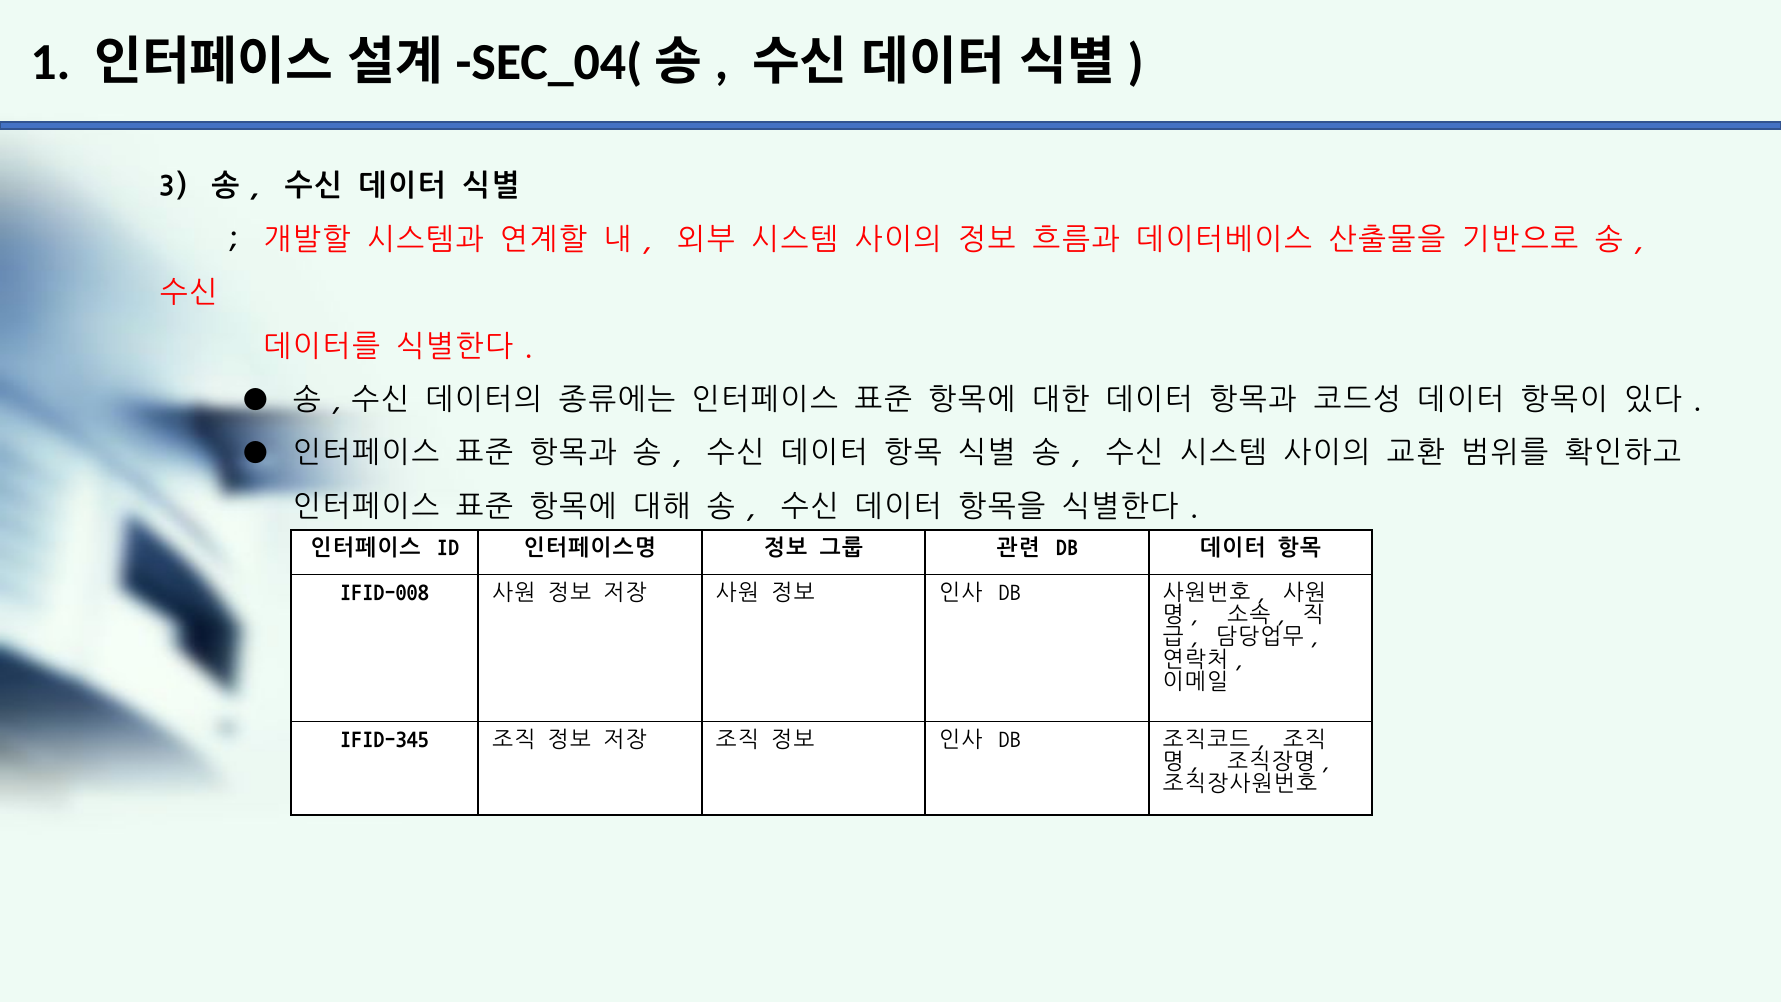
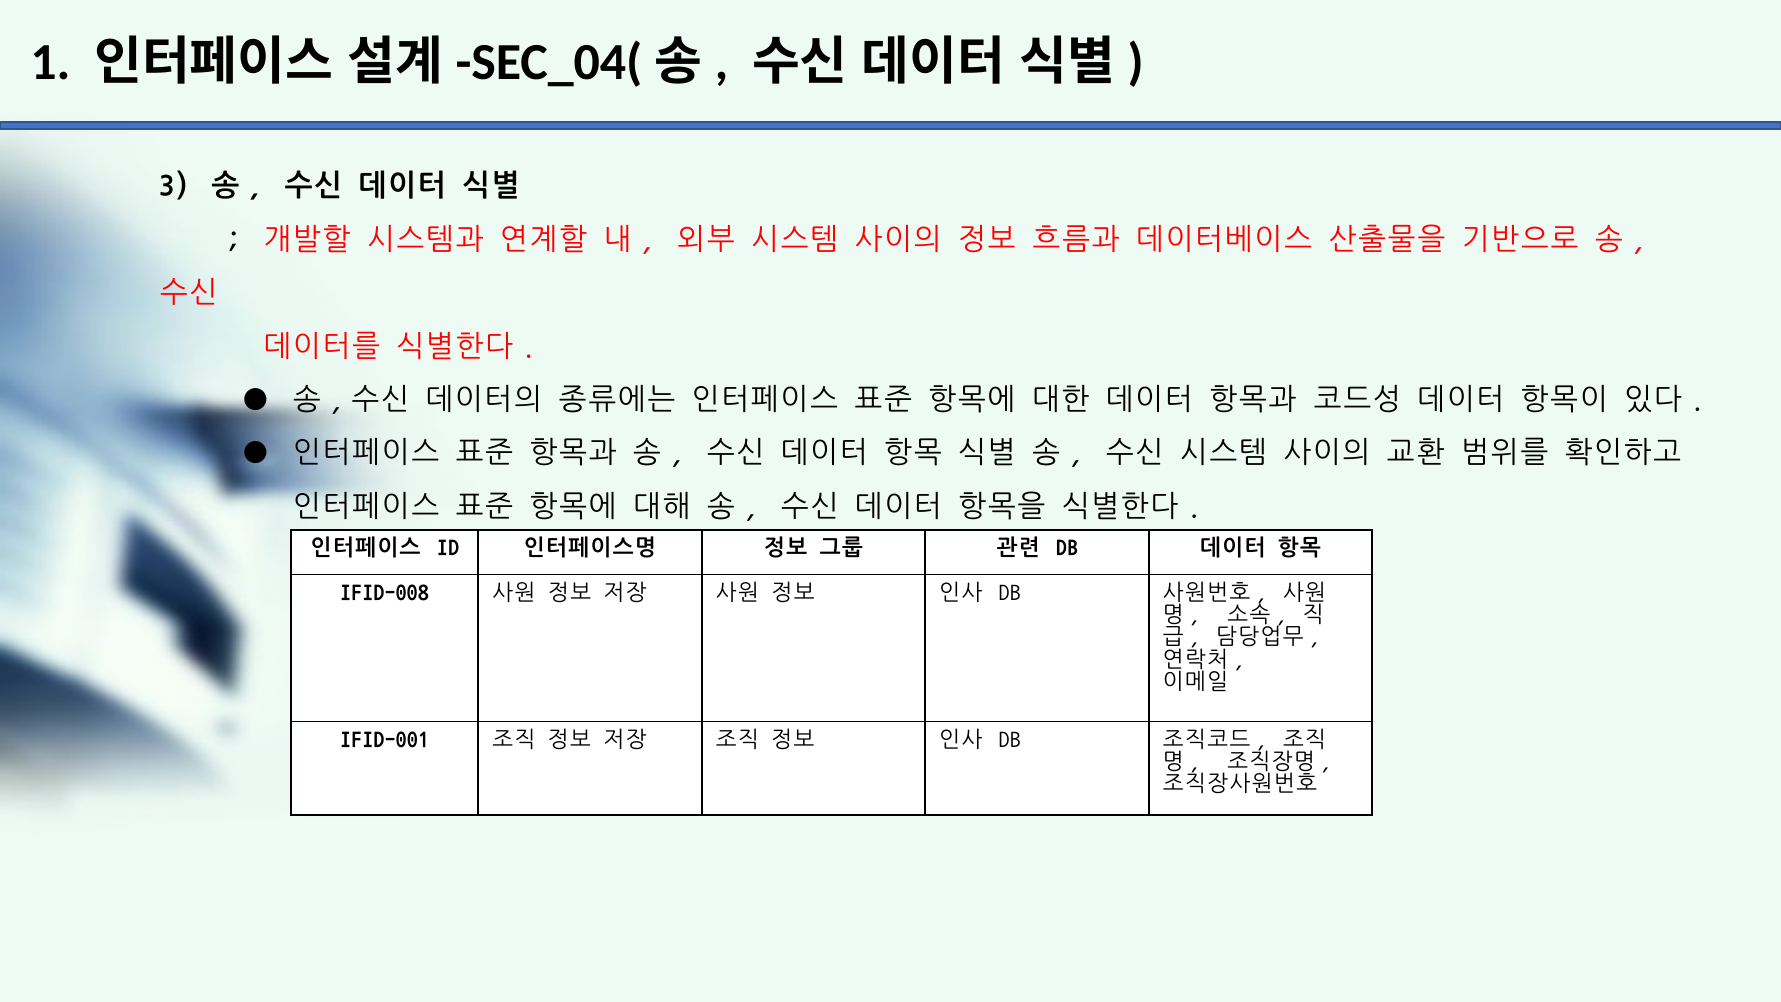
IFID-345: IFID-345 -> IFID-001 (385, 739)
